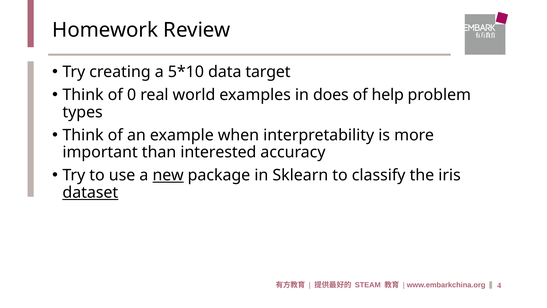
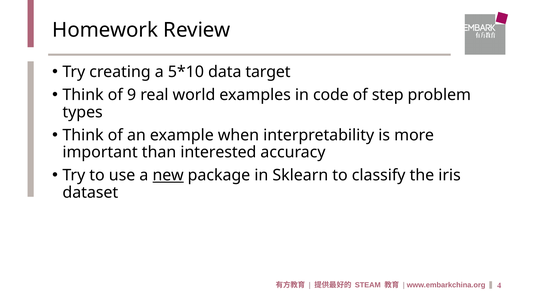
0: 0 -> 9 (132, 95)
does: does -> code (331, 95)
help: help -> step (388, 95)
dataset underline: present -> none (90, 192)
